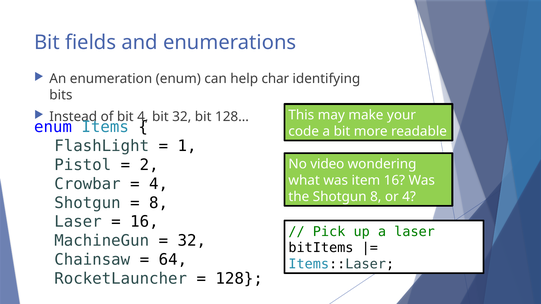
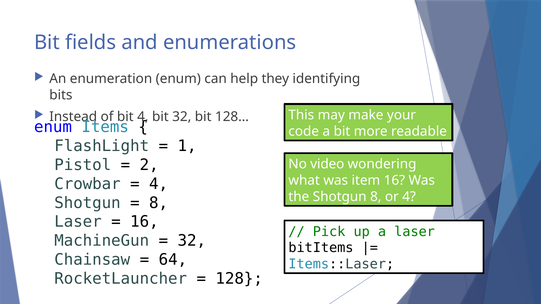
char: char -> they (275, 79)
